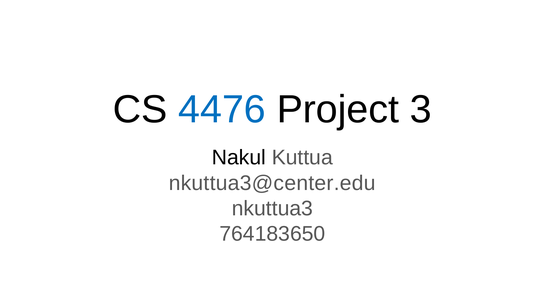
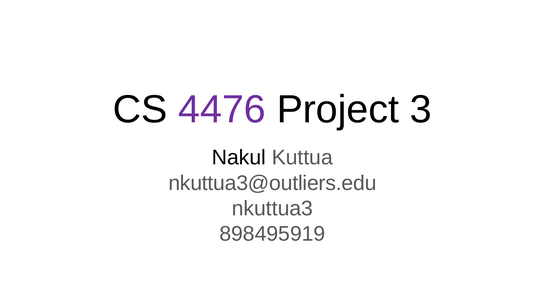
4476 colour: blue -> purple (222, 110)
nkuttua3@center.edu: nkuttua3@center.edu -> nkuttua3@outliers.edu (272, 183)
764183650: 764183650 -> 898495919 (272, 234)
